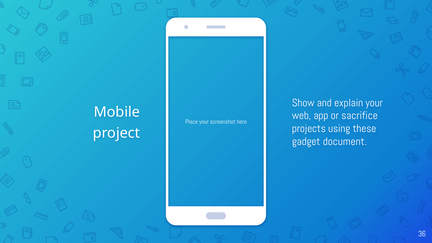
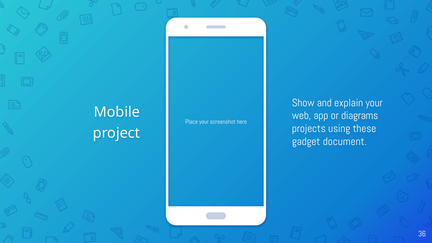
sacrifice: sacrifice -> diagrams (360, 116)
